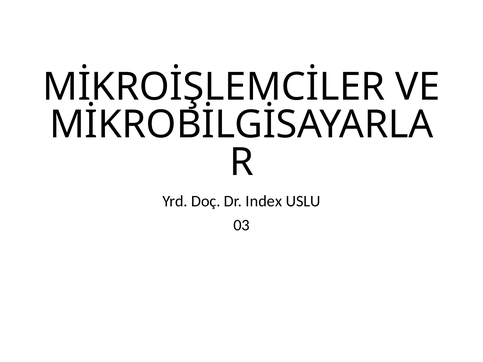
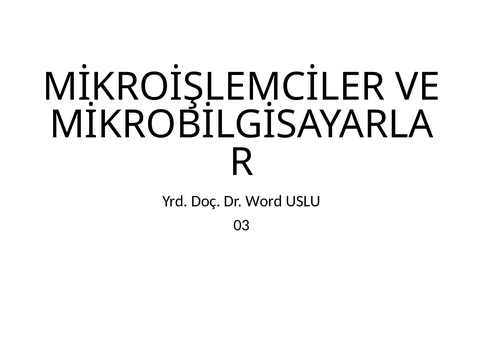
Index: Index -> Word (264, 201)
